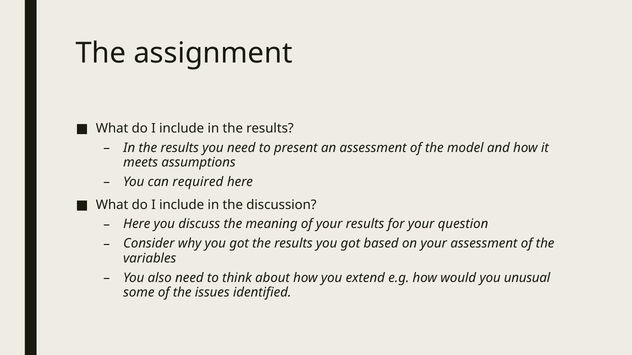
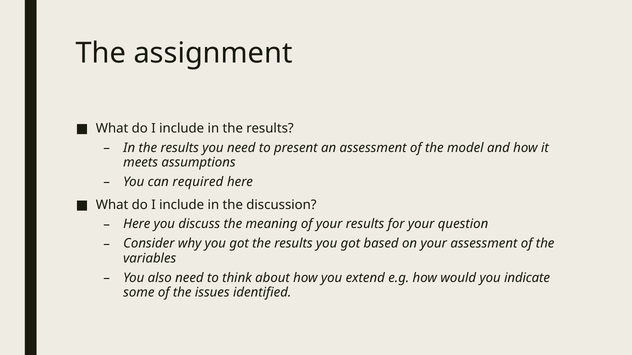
unusual: unusual -> indicate (527, 278)
